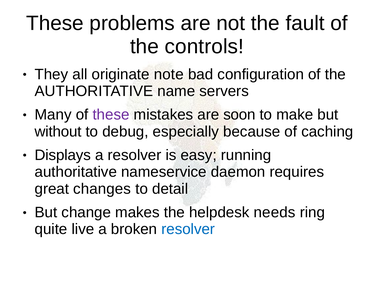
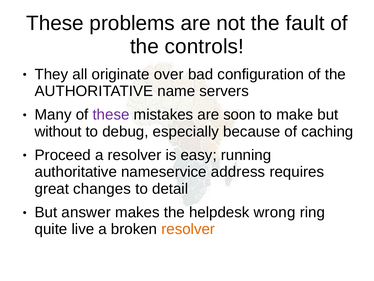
note: note -> over (169, 74)
Displays: Displays -> Proceed (63, 155)
daemon: daemon -> address (238, 172)
change: change -> answer (86, 212)
needs: needs -> wrong (275, 212)
resolver colour: blue -> orange (188, 229)
